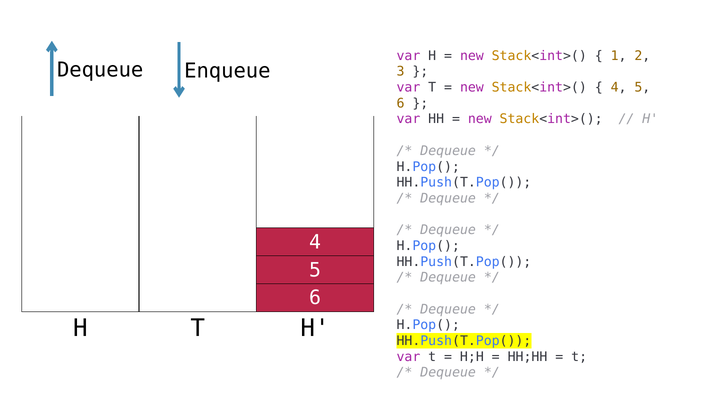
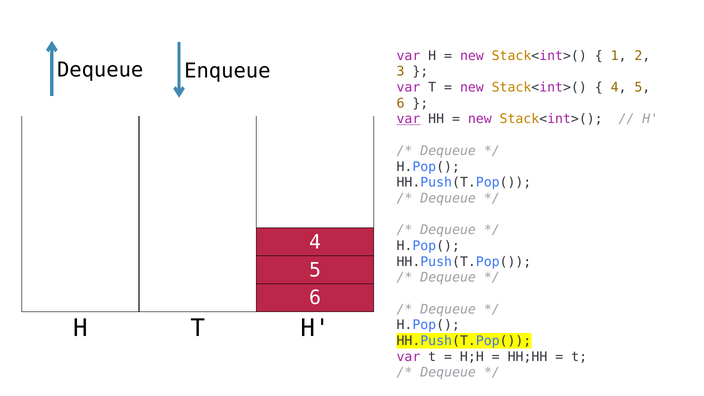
var underline: none -> present (408, 119)
